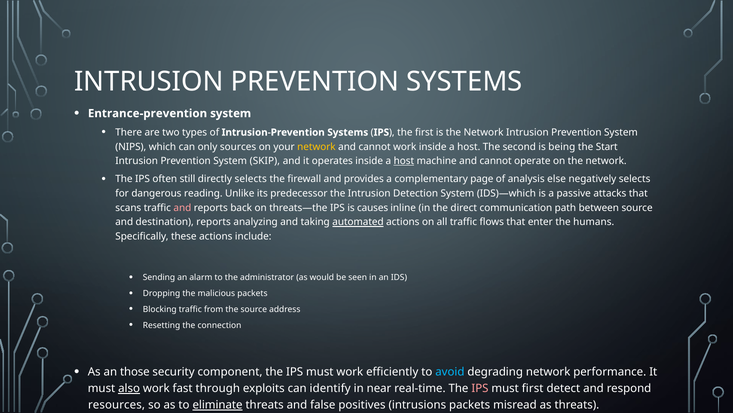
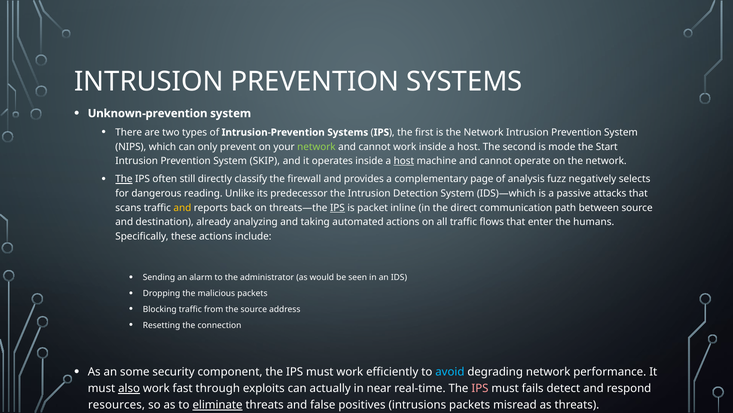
Entrance-prevention: Entrance-prevention -> Unknown-prevention (148, 113)
sources: sources -> prevent (238, 146)
network colour: yellow -> light green (316, 146)
being: being -> mode (562, 146)
The underline: none -> present (124, 179)
directly selects: selects -> classify (251, 179)
else: else -> fuzz (557, 179)
and colour: pink -> yellow (182, 208)
IPS underline: none -> present (337, 208)
causes: causes -> packet (373, 208)
destination reports: reports -> already (214, 222)
automated underline: present -> none (358, 222)
those: those -> some (135, 371)
identify: identify -> actually (330, 388)
must first: first -> fails (533, 388)
